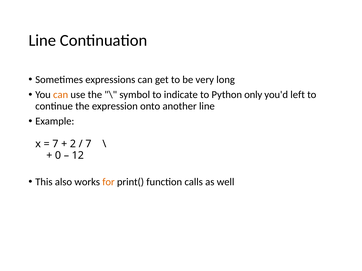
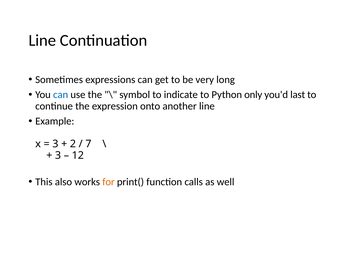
can colour: orange -> blue (61, 95)
left: left -> last (298, 95)
7: 7 -> 3 (55, 144)
0: 0 -> 3 (58, 156)
